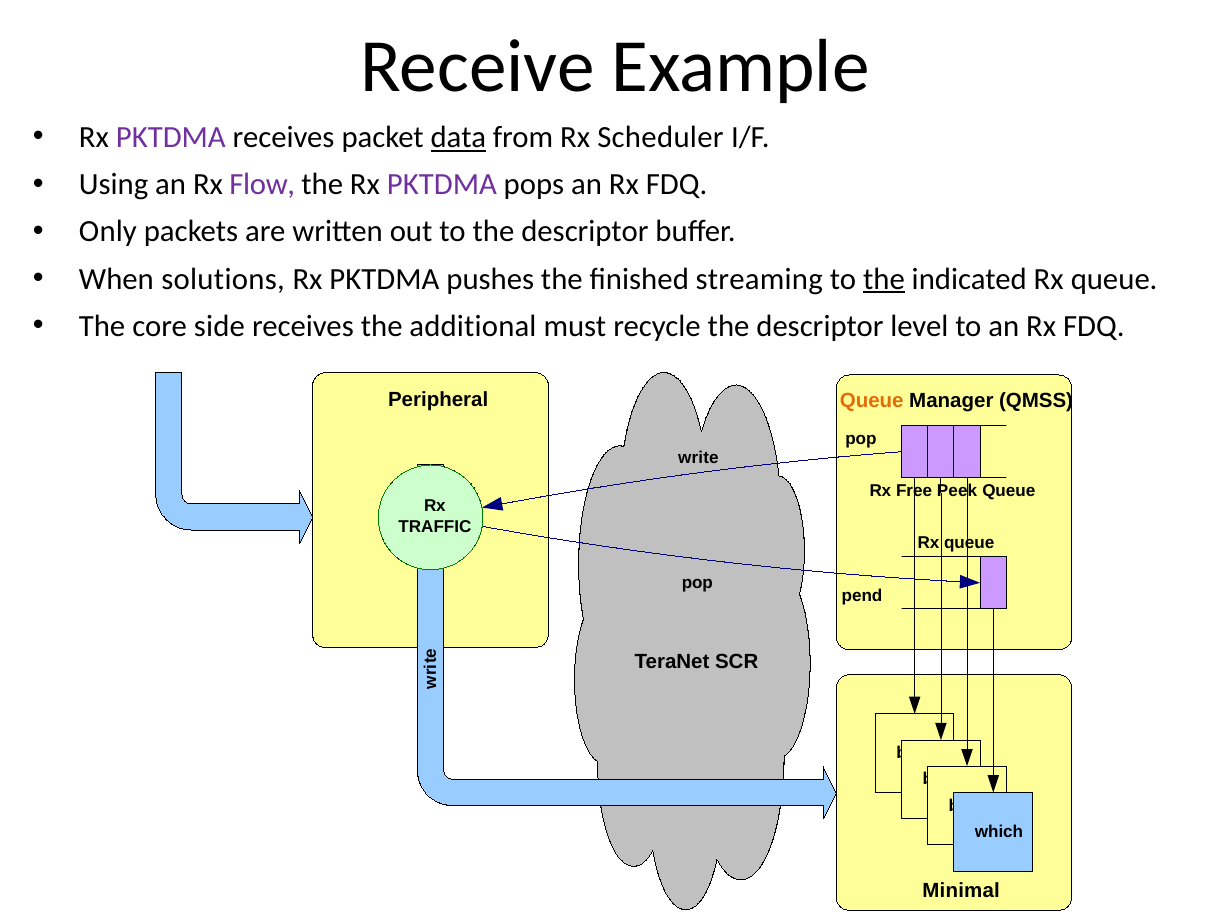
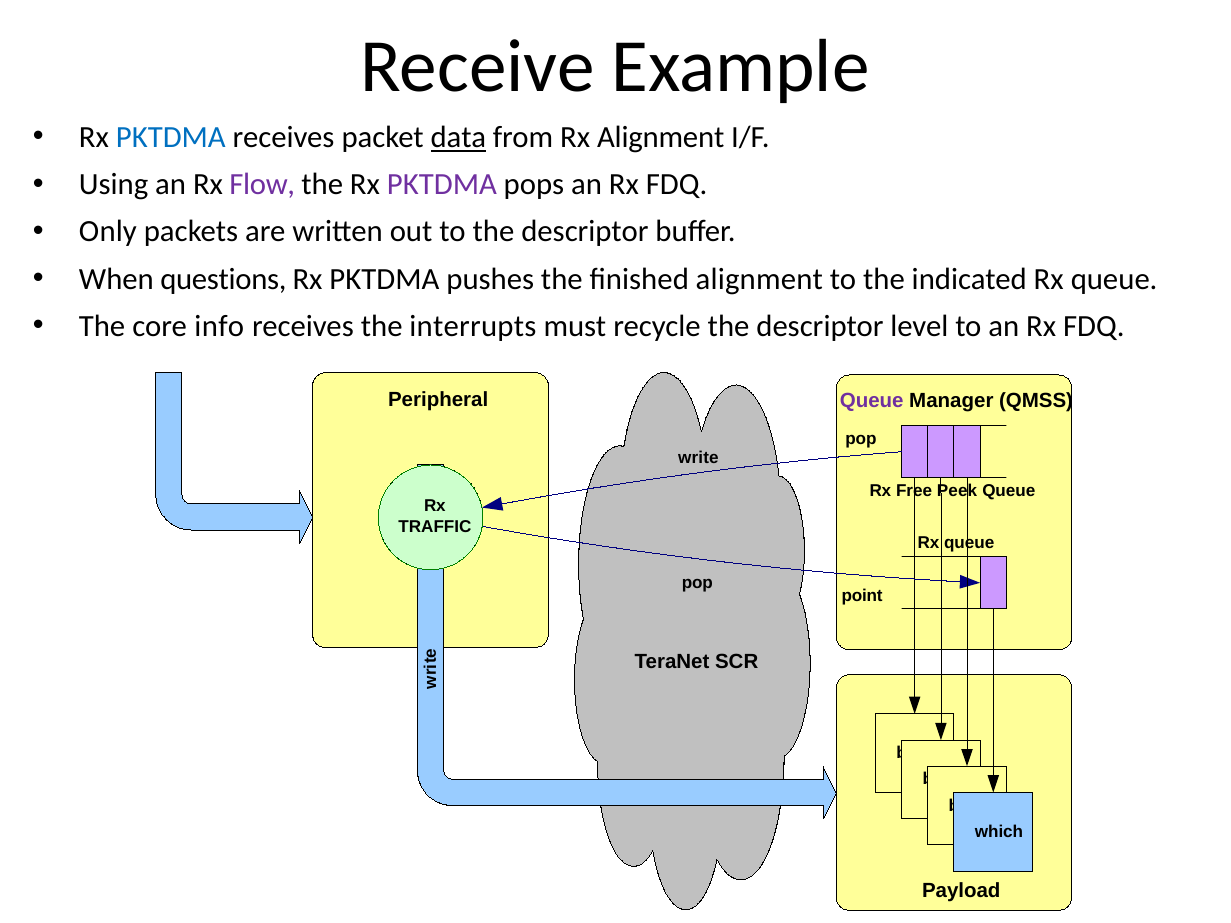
PKTDMA colour: purple -> blue (171, 137)
Rx Scheduler: Scheduler -> Alignment (661, 137)
solutions: solutions -> questions (223, 279)
finished streaming: streaming -> alignment (759, 279)
the underline: present -> none (884, 279)
side: side -> info (219, 326)
additional: additional -> interrupts (473, 326)
Queue colour: orange -> purple (872, 401)
pend: pend -> point (862, 596)
Minimal: Minimal -> Payload (961, 891)
